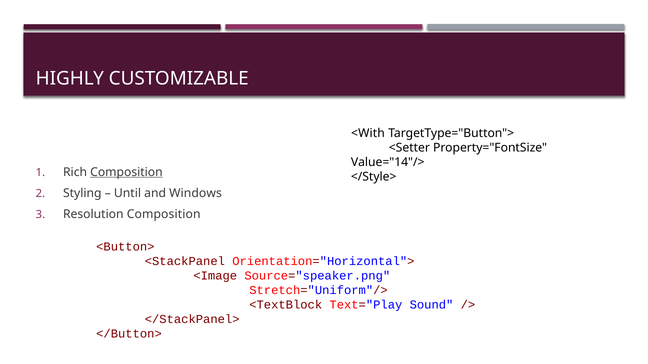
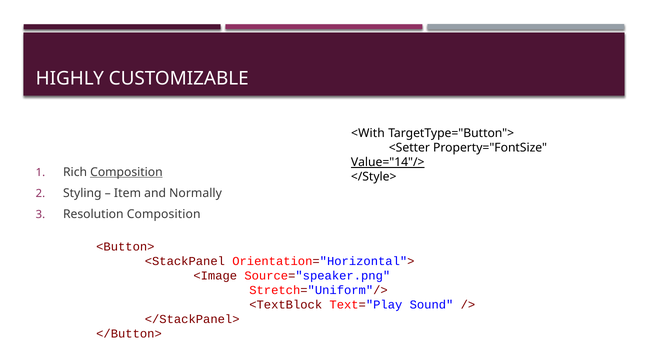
Value="14"/> underline: none -> present (388, 162)
Until: Until -> Item (127, 193)
Windows: Windows -> Normally (196, 193)
